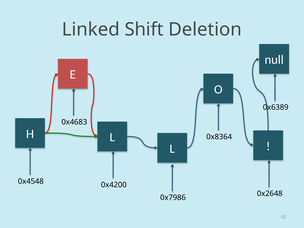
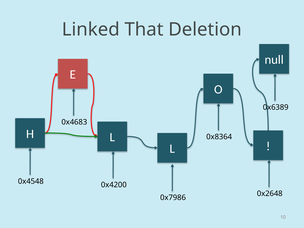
Shift: Shift -> That (144, 29)
